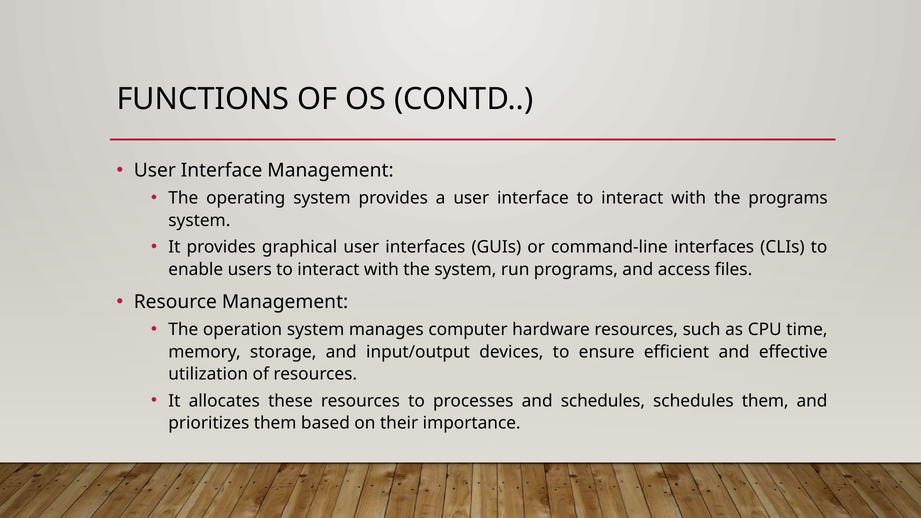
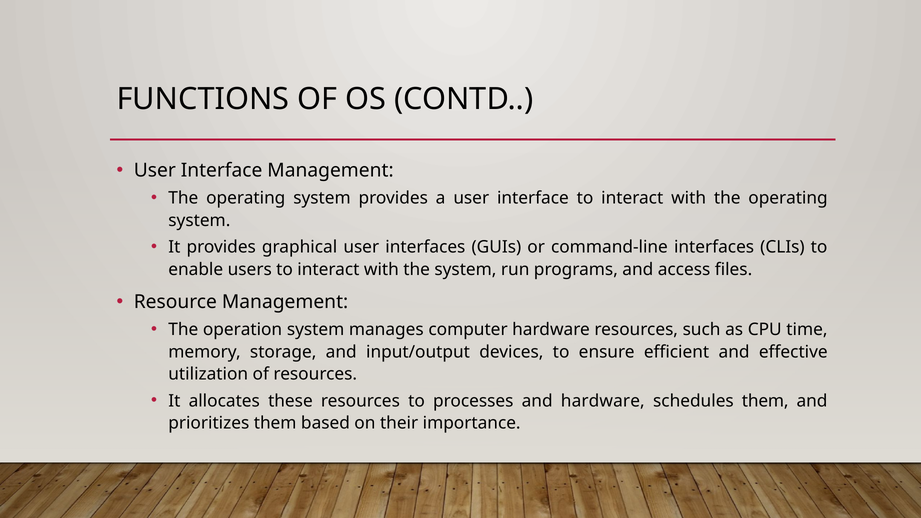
with the programs: programs -> operating (788, 198)
and schedules: schedules -> hardware (603, 401)
